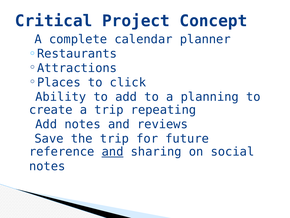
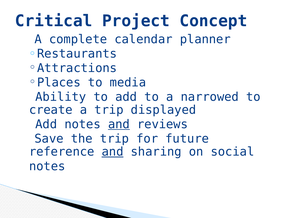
click: click -> media (128, 82)
planning: planning -> narrowed (210, 97)
repeating: repeating -> displayed (163, 110)
and underline: none -> present (119, 124)
